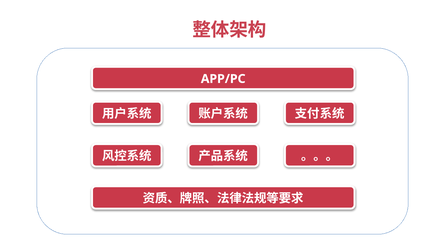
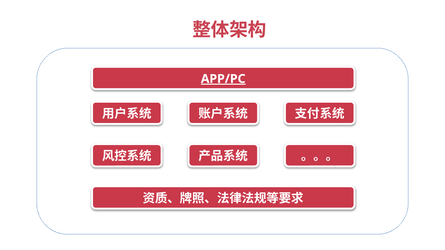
APP/PC underline: none -> present (223, 79)
